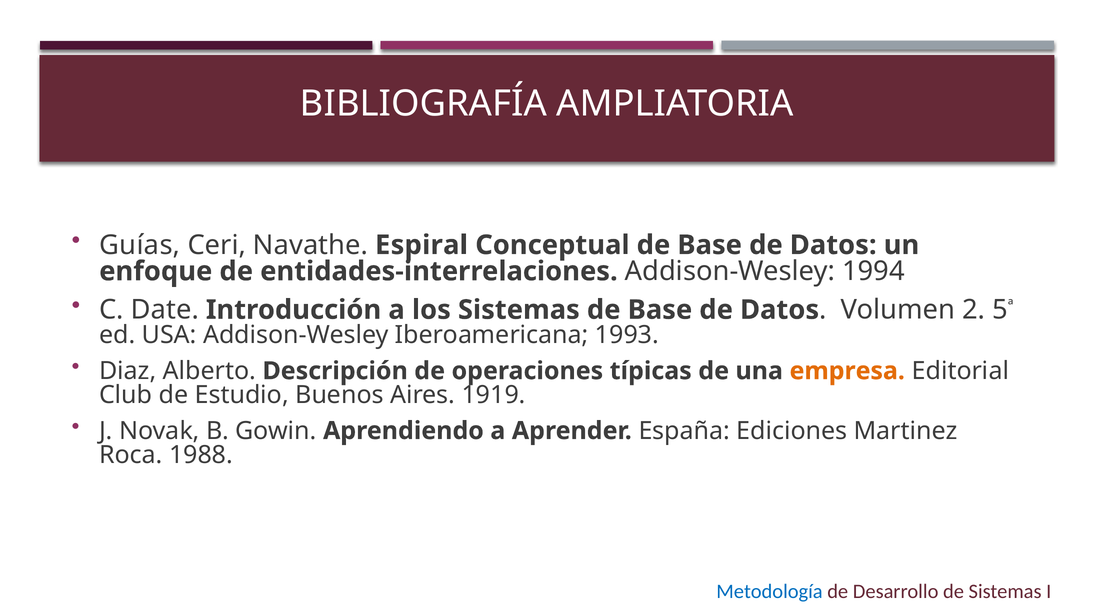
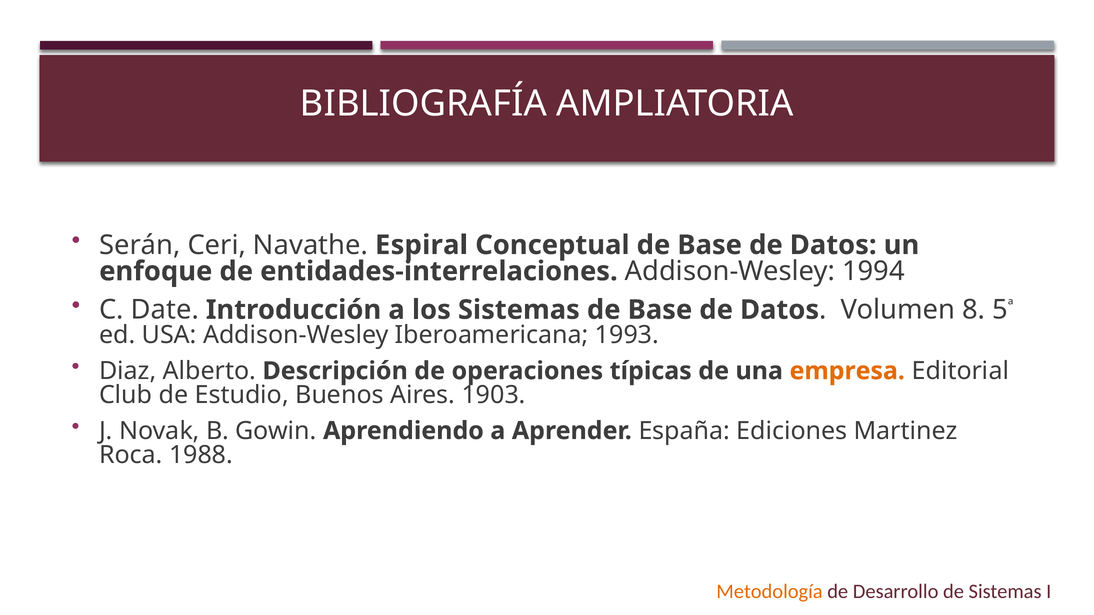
Guías: Guías -> Serán (140, 245)
2: 2 -> 8 (974, 310)
1919: 1919 -> 1903 (494, 395)
Metodología colour: blue -> orange (770, 592)
